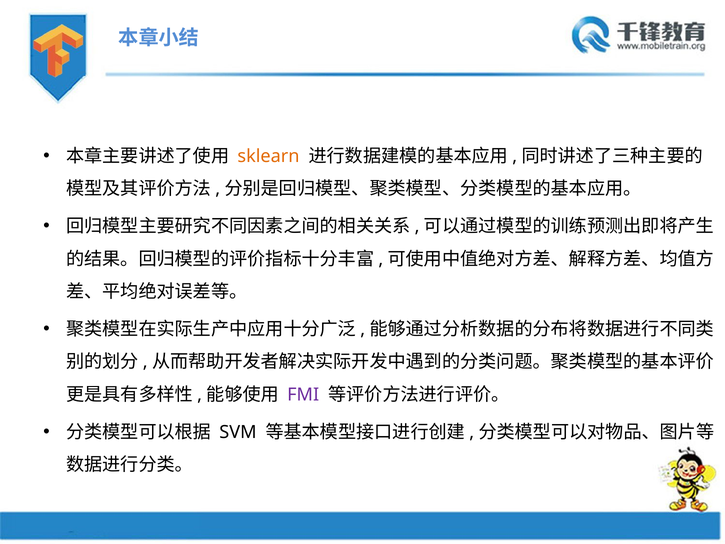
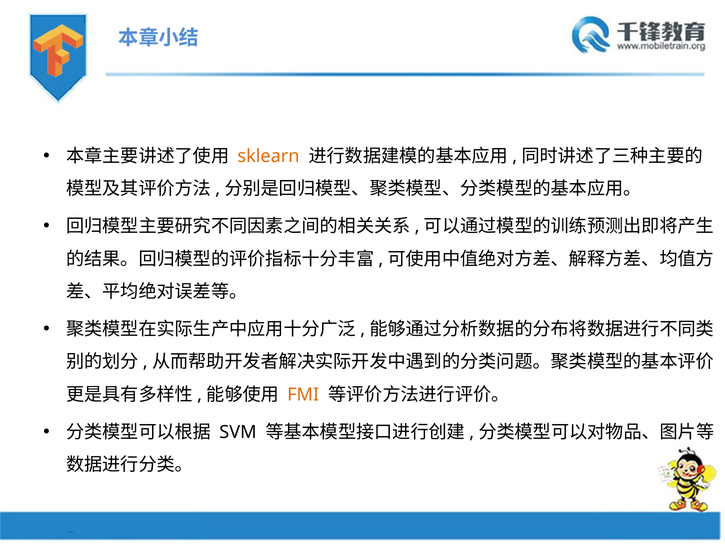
FMI colour: purple -> orange (303, 394)
